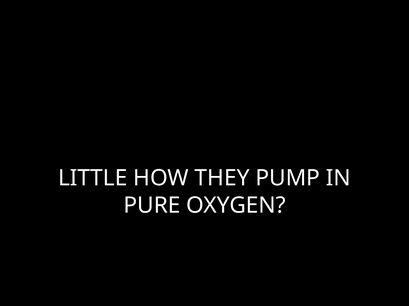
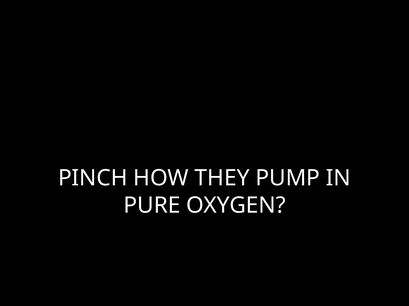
LITTLE: LITTLE -> PINCH (93, 178)
